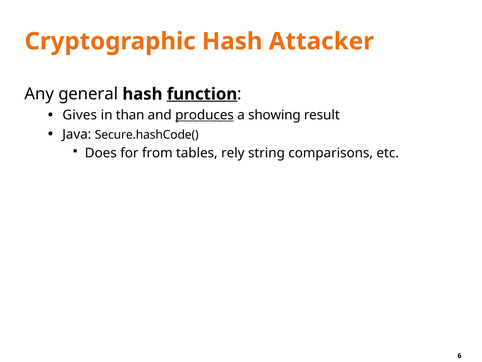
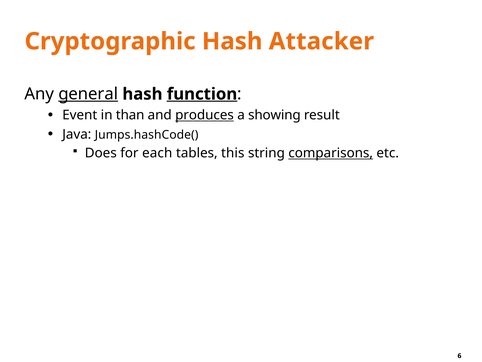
general underline: none -> present (88, 94)
Gives: Gives -> Event (80, 115)
Secure.hashCode(: Secure.hashCode( -> Jumps.hashCode( (147, 135)
from: from -> each (157, 153)
rely: rely -> this (233, 153)
comparisons underline: none -> present (331, 153)
